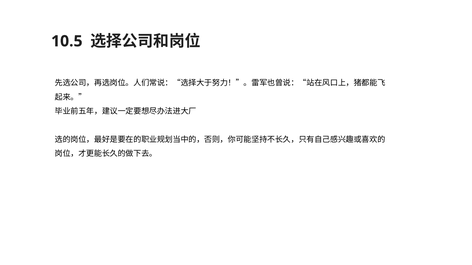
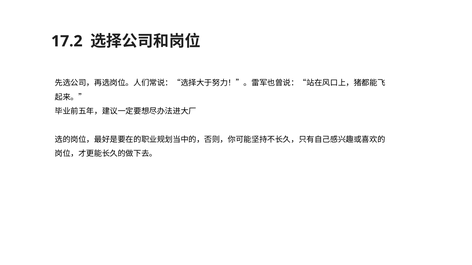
10.5: 10.5 -> 17.2 (67, 41)
